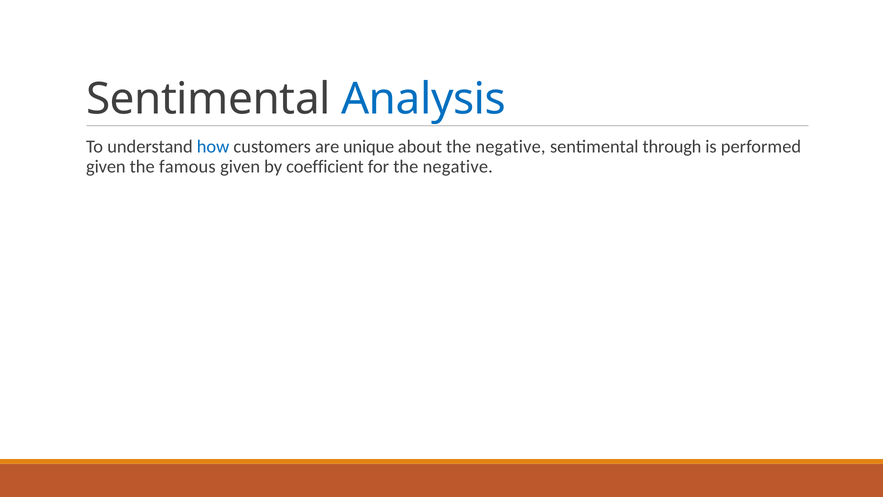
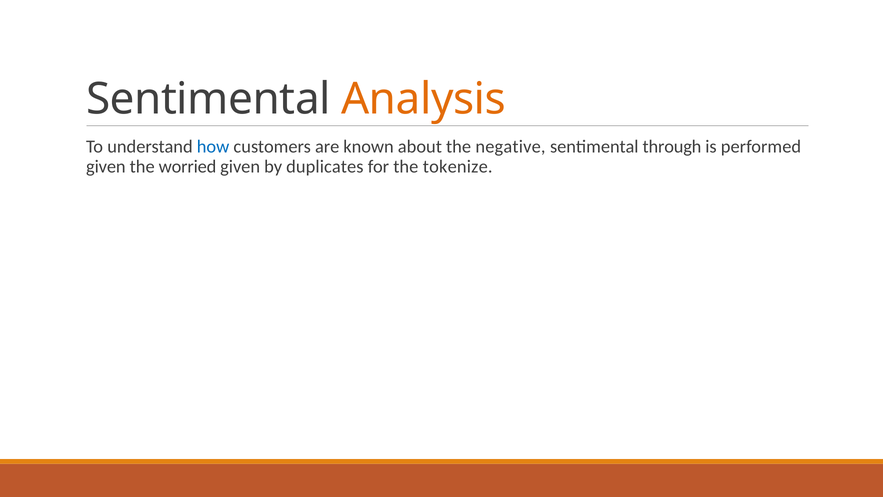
Analysis colour: blue -> orange (424, 99)
unique: unique -> known (369, 147)
famous: famous -> worried (188, 167)
coefficient: coefficient -> duplicates (325, 167)
for the negative: negative -> tokenize (458, 167)
